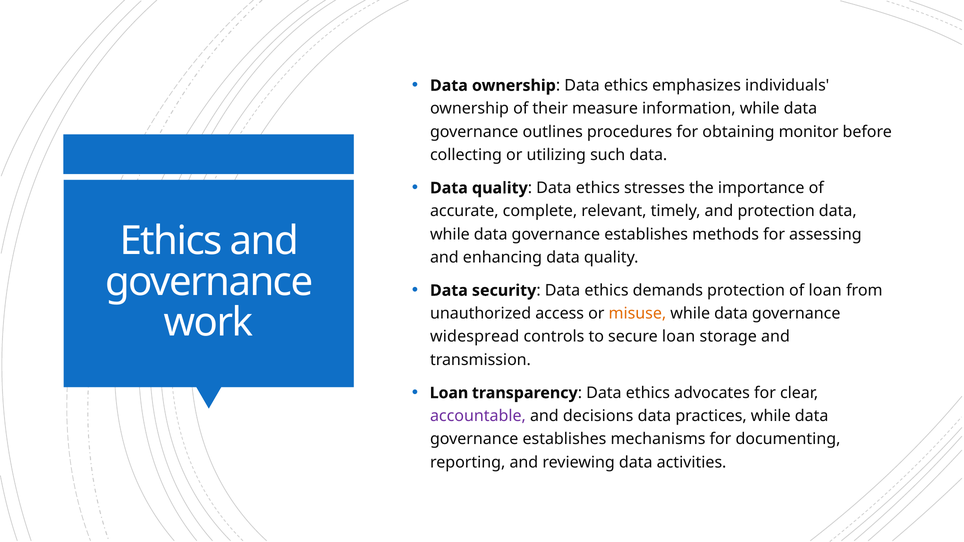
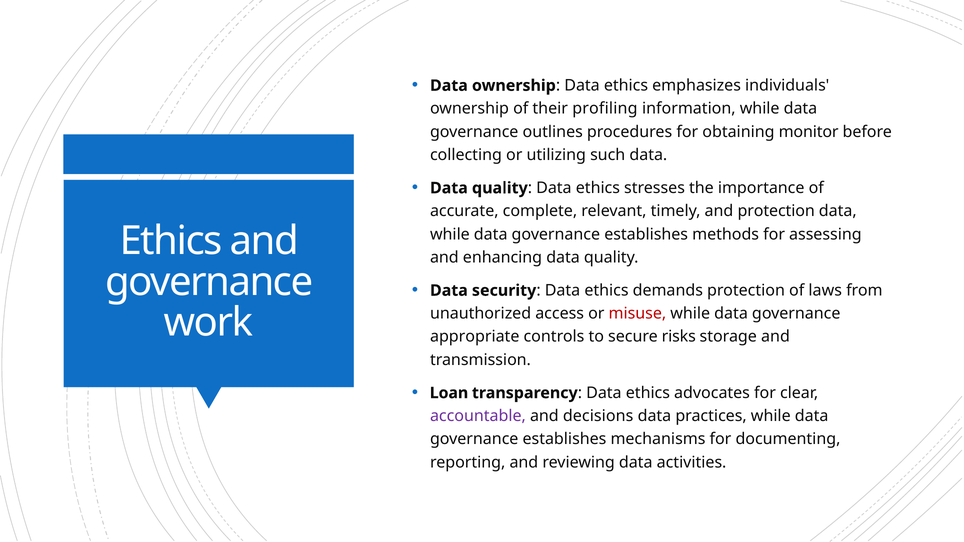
measure: measure -> profiling (605, 109)
of loan: loan -> laws (825, 291)
misuse colour: orange -> red (637, 314)
widespread: widespread -> appropriate (475, 337)
secure loan: loan -> risks (679, 337)
